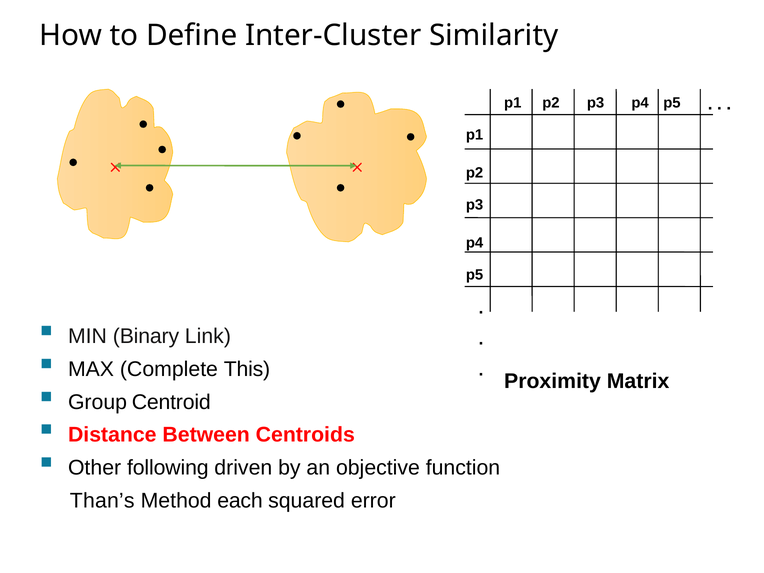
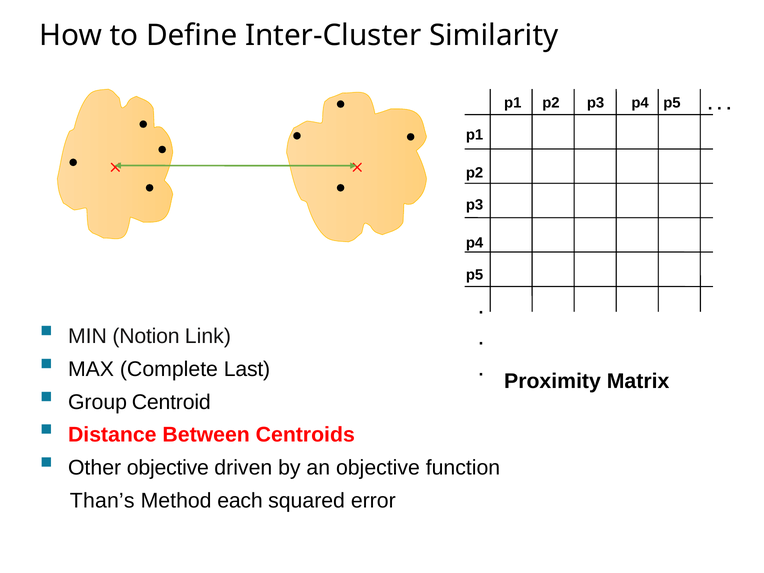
Binary: Binary -> Notion (146, 336)
This: This -> Last (247, 369)
Other following: following -> objective (168, 468)
